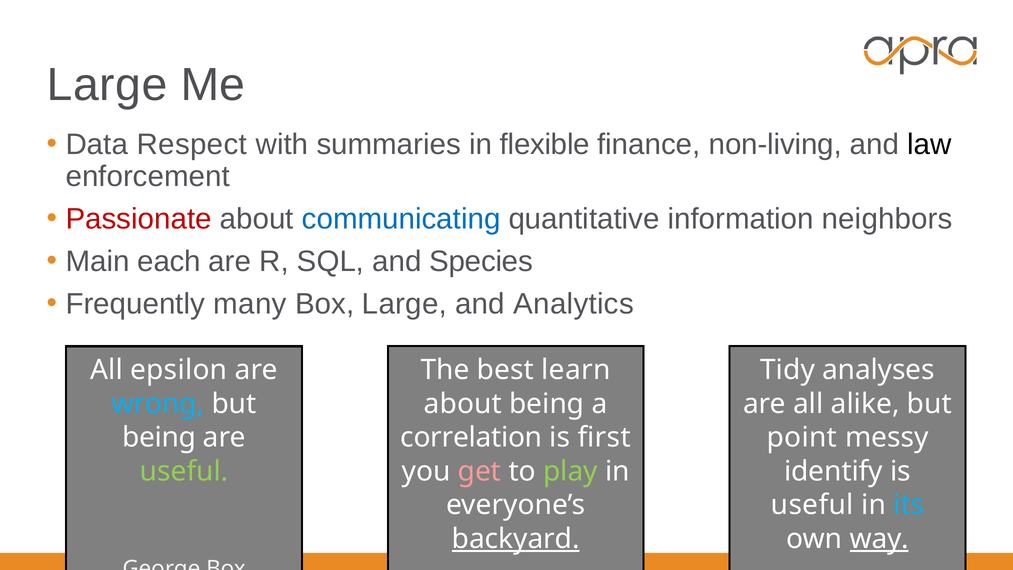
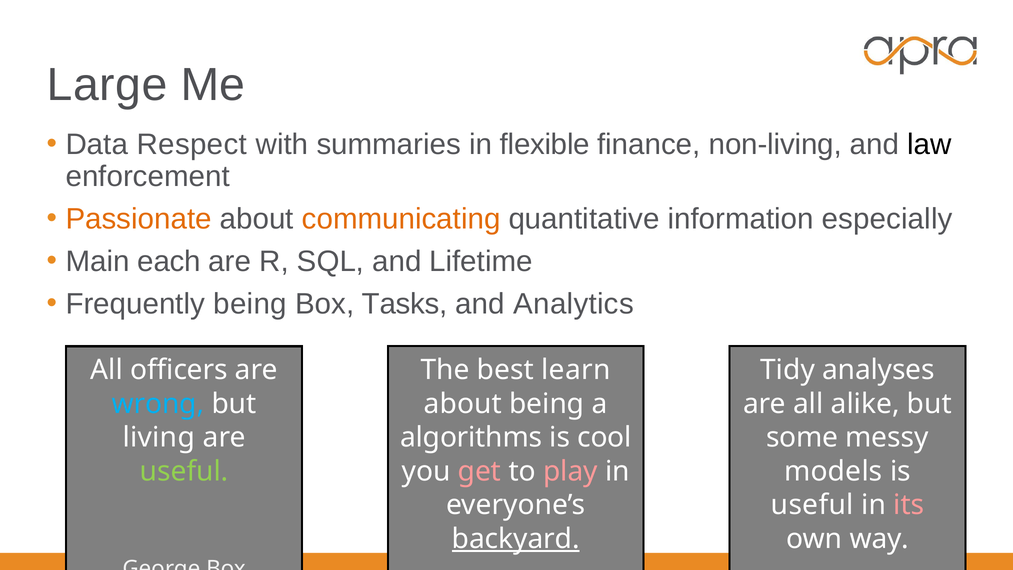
Passionate colour: red -> orange (139, 219)
communicating colour: blue -> orange (401, 219)
neighbors: neighbors -> especially (887, 219)
Species: Species -> Lifetime (481, 261)
Frequently many: many -> being (250, 304)
Box Large: Large -> Tasks (405, 304)
epsilon: epsilon -> officers (179, 370)
correlation: correlation -> algorithms (471, 437)
first: first -> cool (604, 437)
point: point -> some (802, 437)
being: being -> living (159, 438)
play colour: light green -> pink (570, 471)
identify: identify -> models (833, 471)
its colour: light blue -> pink (909, 505)
way underline: present -> none (879, 539)
